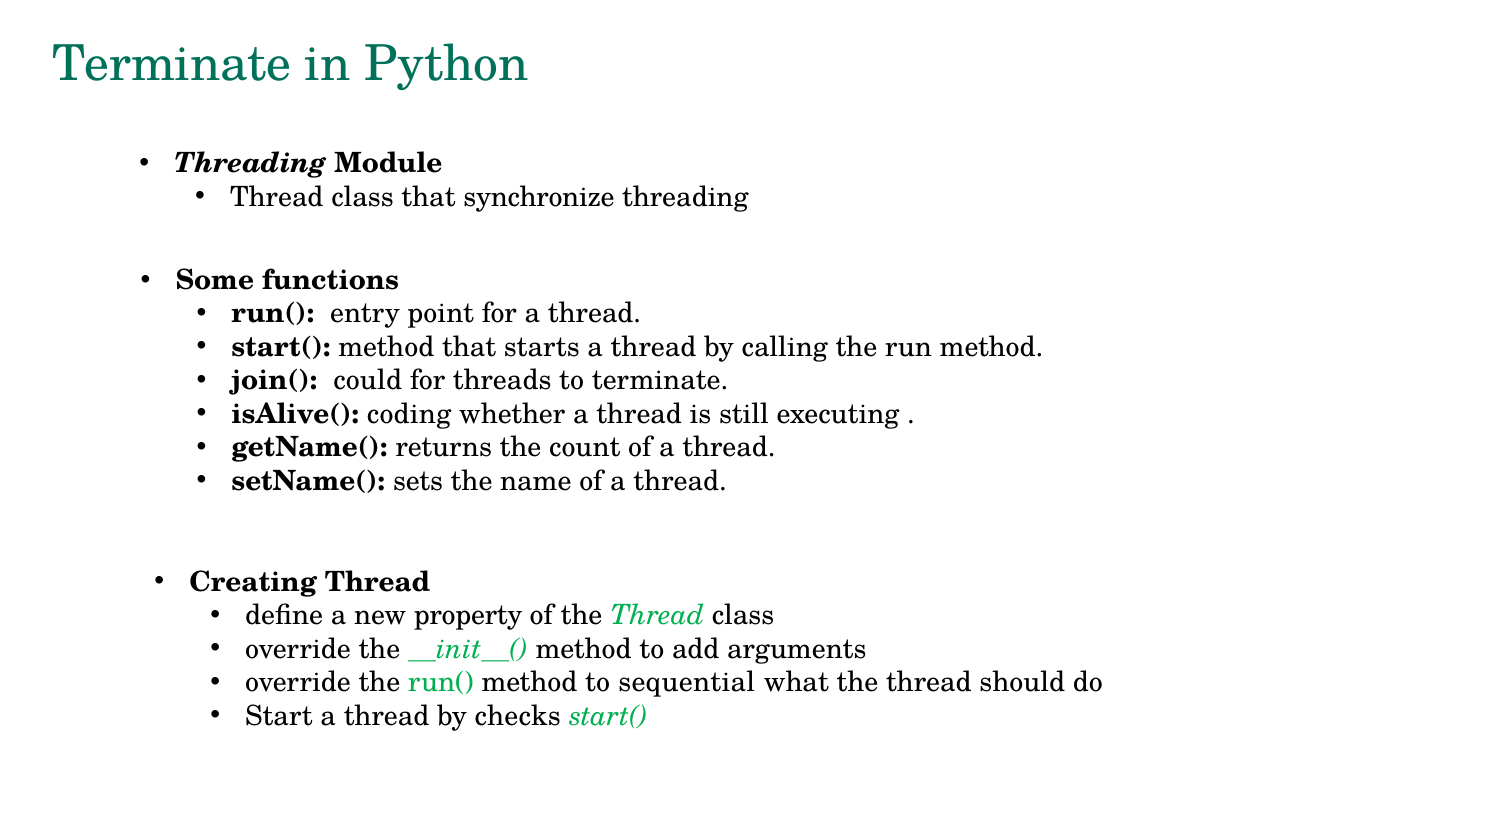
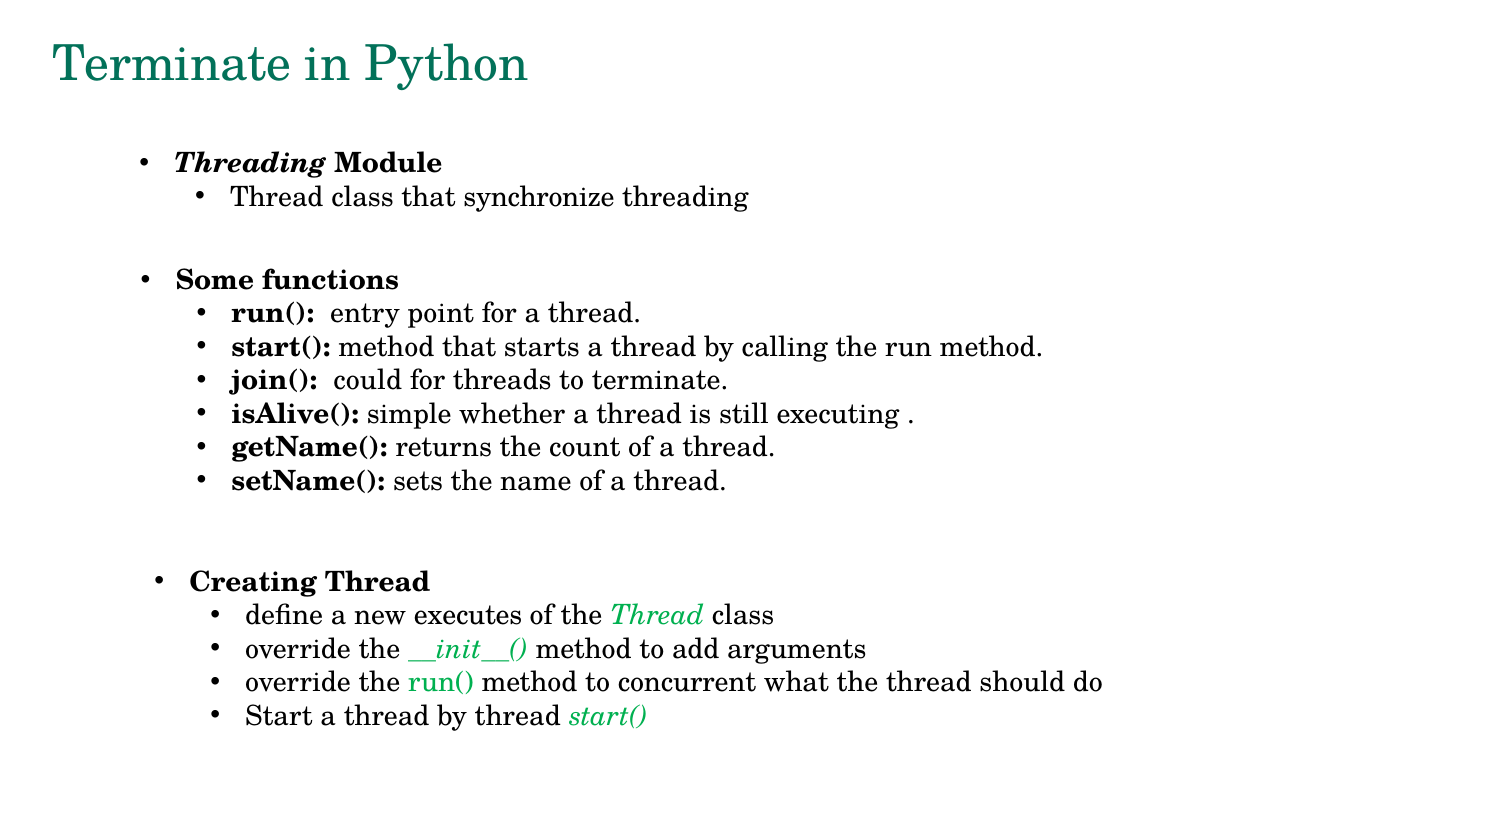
coding: coding -> simple (409, 414)
property: property -> executes (468, 616)
sequential: sequential -> concurrent (687, 683)
by checks: checks -> thread (518, 717)
